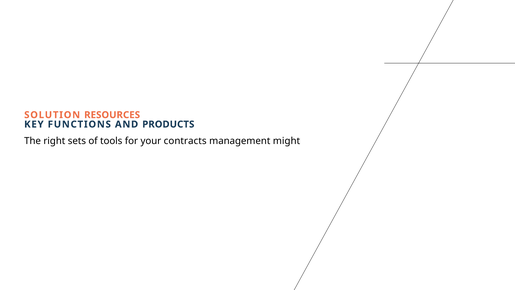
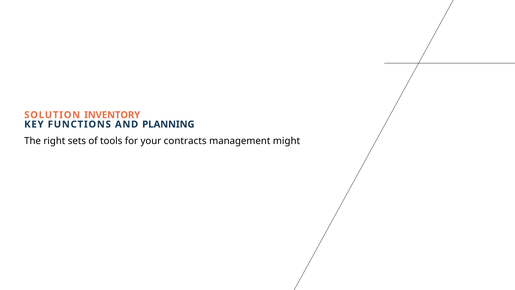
RESOURCES: RESOURCES -> INVENTORY (112, 115)
PRODUCTS: PRODUCTS -> PLANNING (168, 124)
